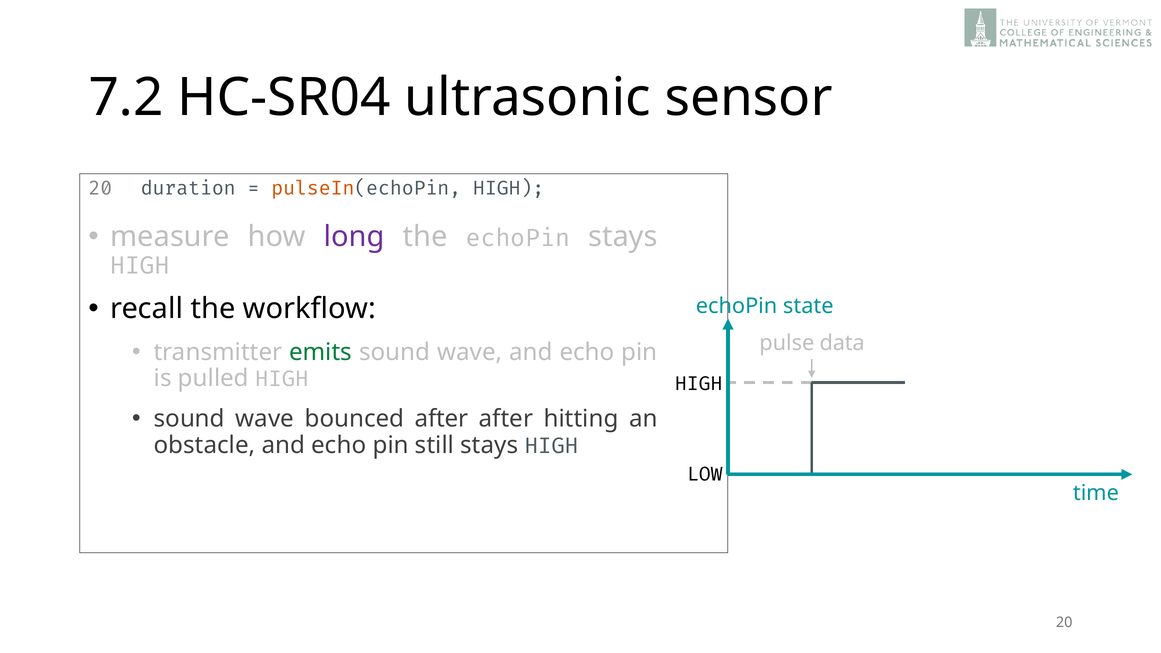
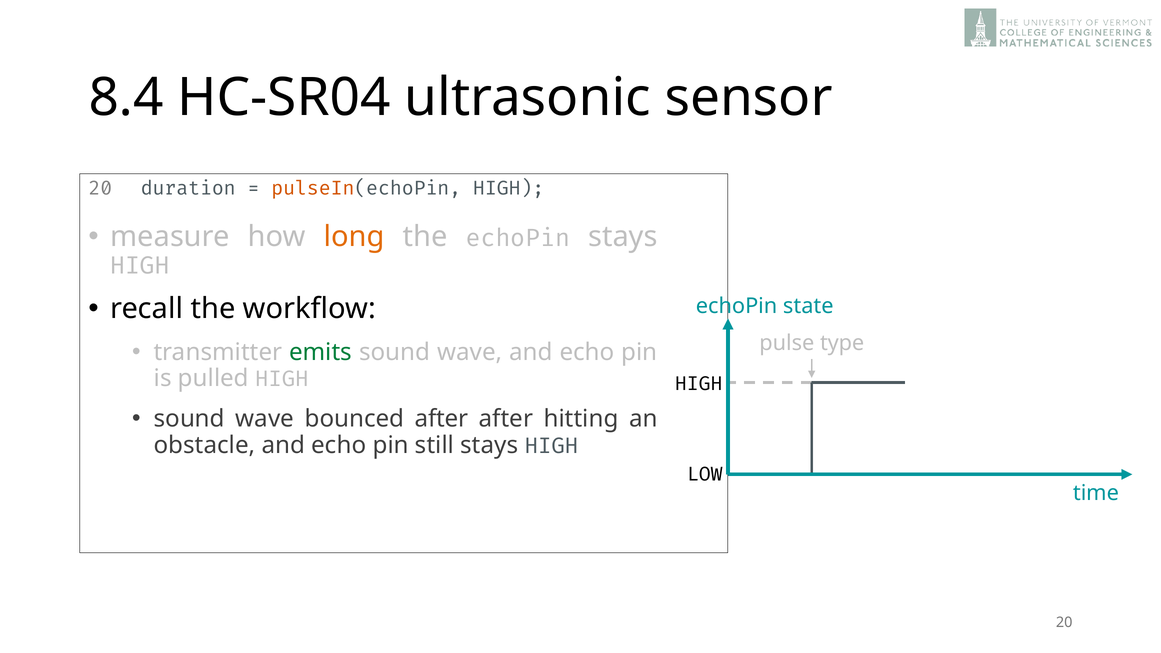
7.2: 7.2 -> 8.4 (126, 98)
long colour: purple -> orange (354, 237)
data: data -> type (842, 343)
